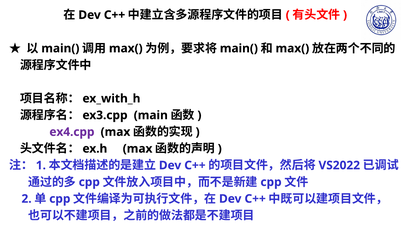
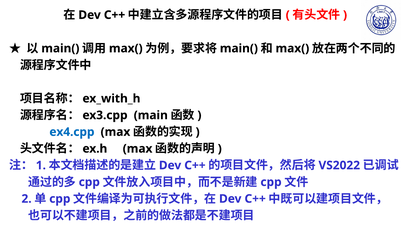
ex4.cpp colour: purple -> blue (72, 132)
